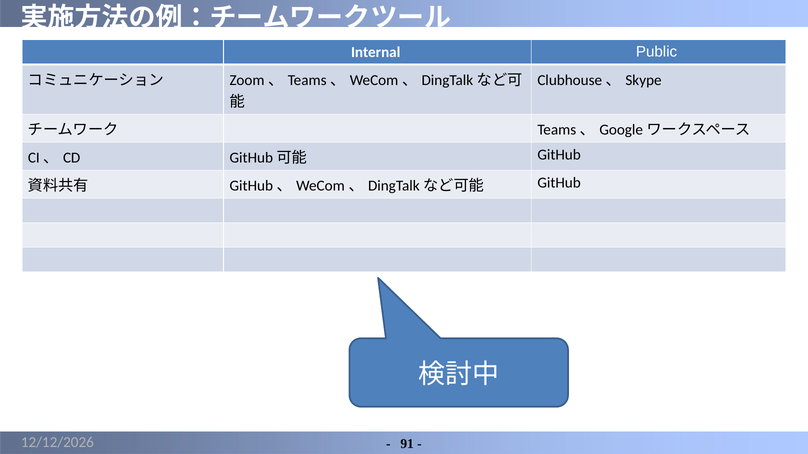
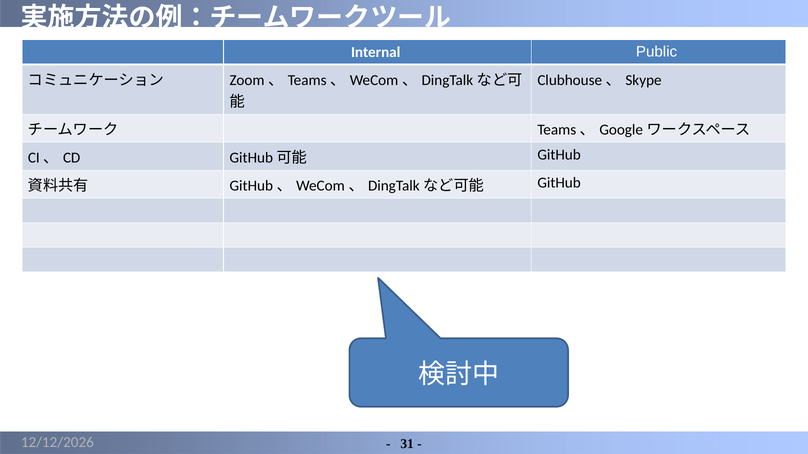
91: 91 -> 31 (407, 444)
